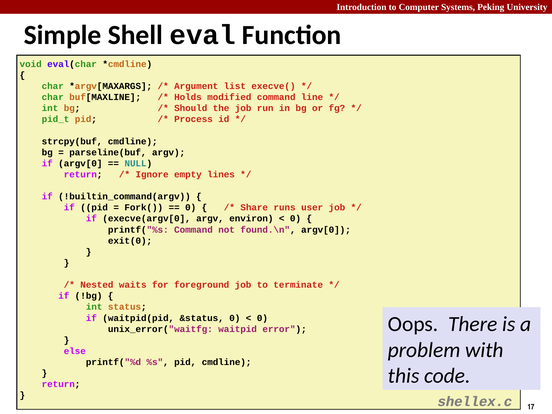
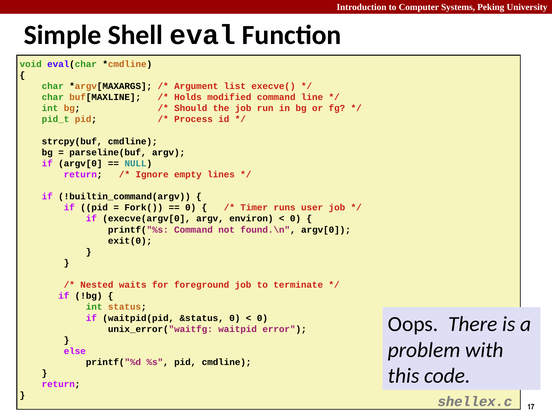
Share: Share -> Timer (254, 208)
